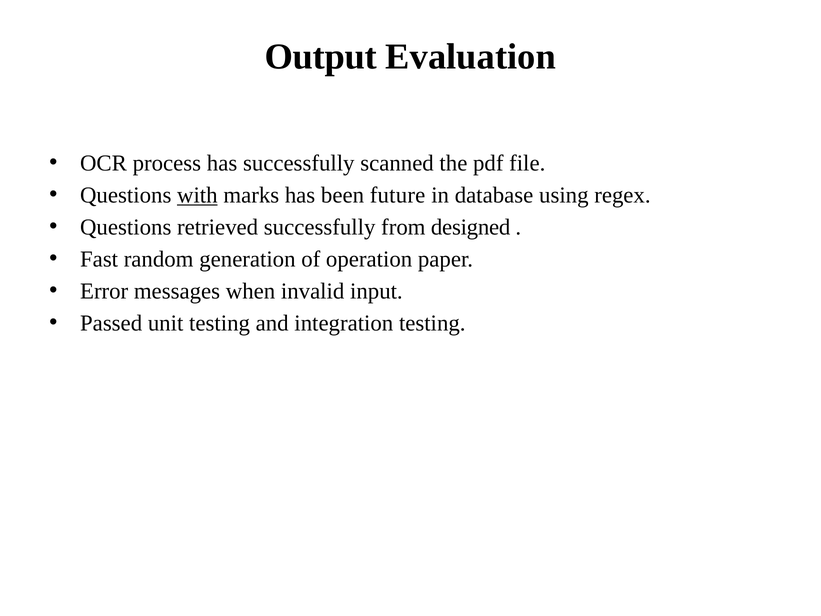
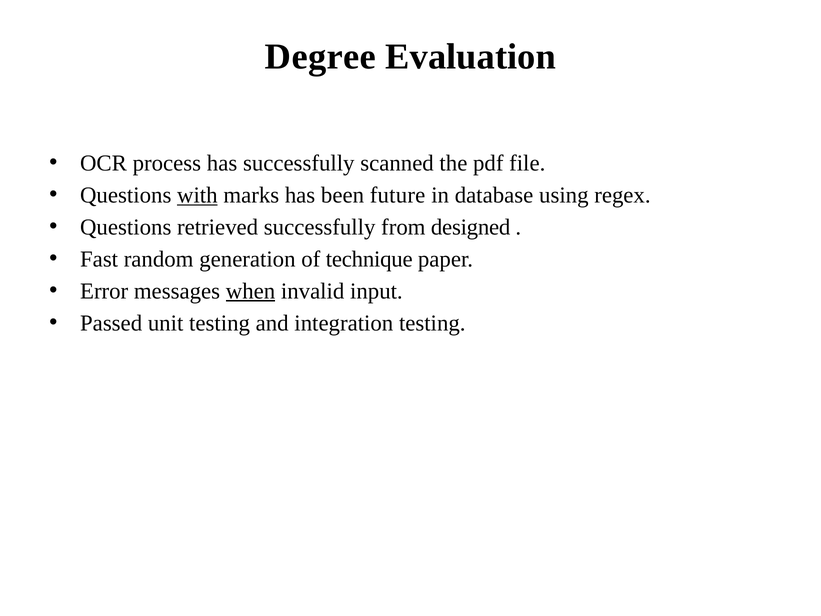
Output: Output -> Degree (320, 57)
operation: operation -> technique (369, 259)
when underline: none -> present (251, 291)
